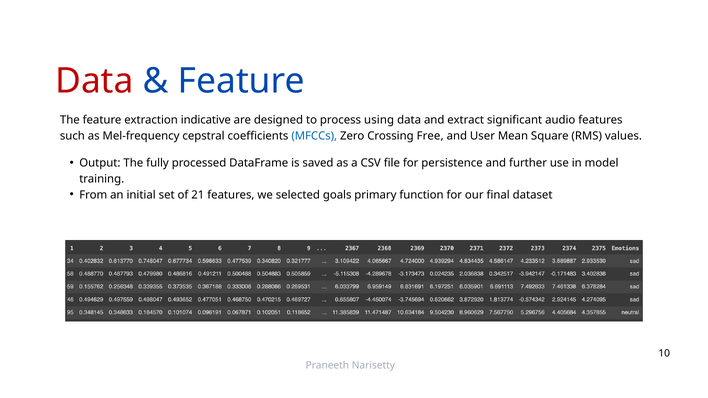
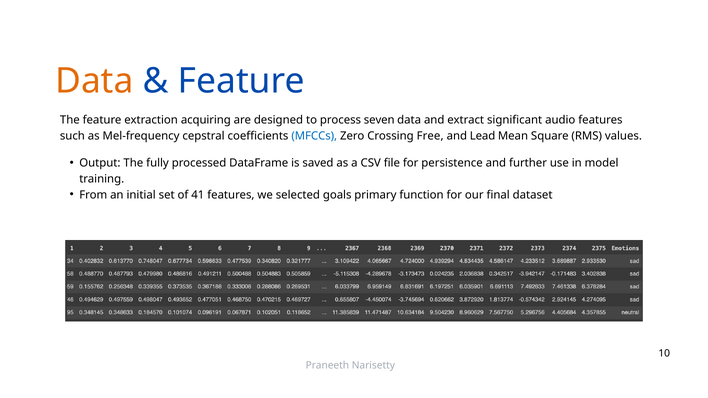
Data colour: red -> orange (94, 81)
indicative: indicative -> acquiring (206, 120)
using: using -> seven (379, 120)
User: User -> Lead (483, 136)
21: 21 -> 41 (198, 195)
